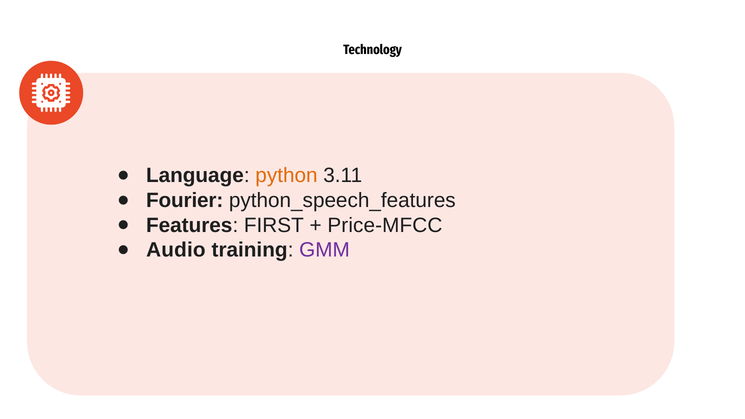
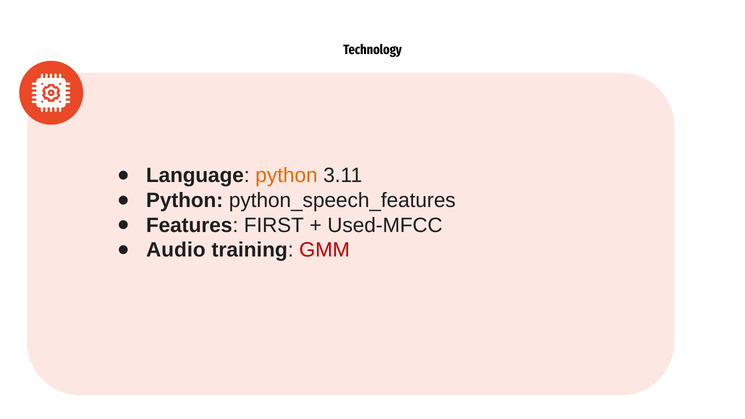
Fourier: Fourier -> Python (185, 201)
Price-MFCC: Price-MFCC -> Used-MFCC (385, 225)
GMM colour: purple -> red (324, 250)
